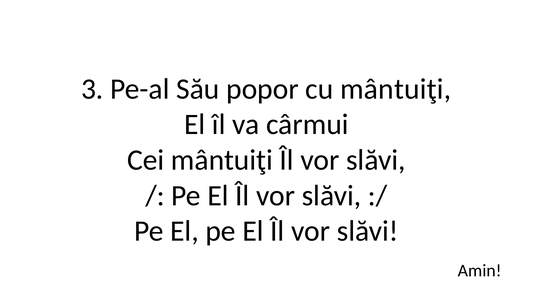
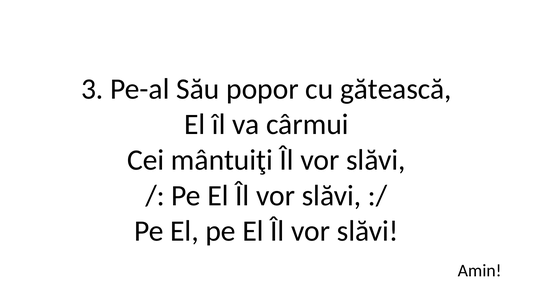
cu mântuiţi: mântuiţi -> gătească (396, 89)
